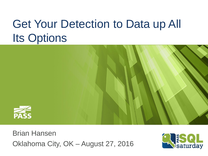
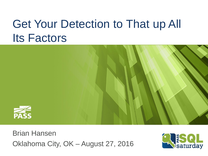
Data: Data -> That (138, 24)
Options: Options -> Factors (47, 38)
